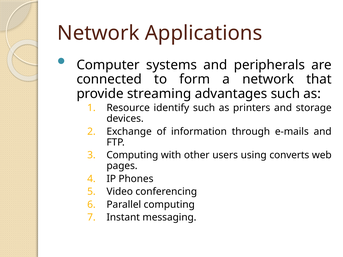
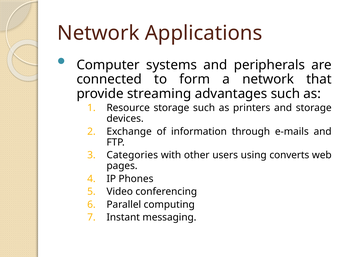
Resource identify: identify -> storage (171, 108)
Computing: Computing -> Categories (132, 155)
